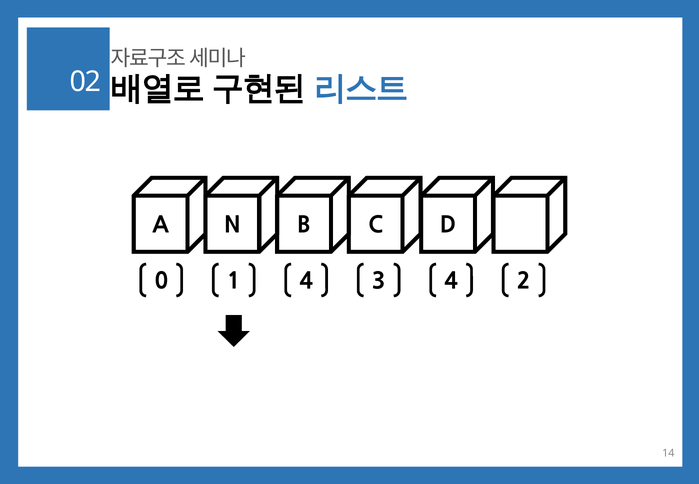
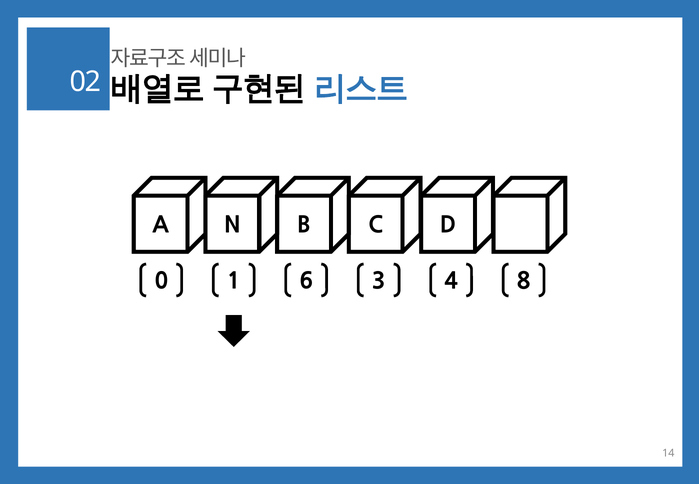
1 4: 4 -> 6 (306, 282)
2: 2 -> 8 (524, 282)
